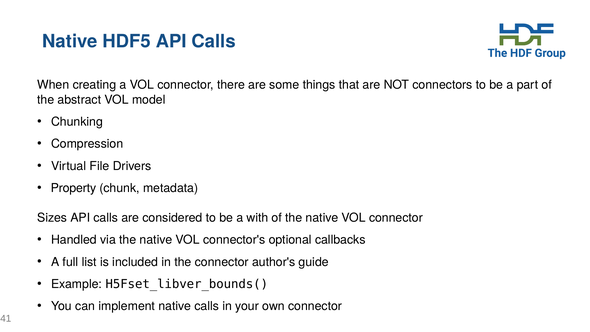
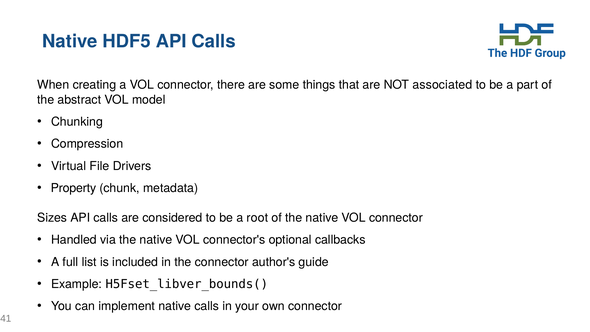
connectors: connectors -> associated (442, 85)
with: with -> root (257, 218)
